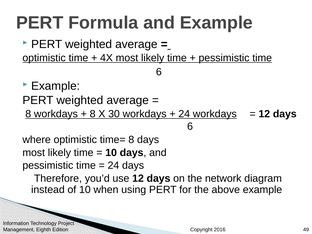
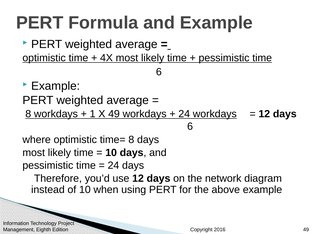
8: 8 -> 1 (93, 114)
X 30: 30 -> 49 (114, 114)
